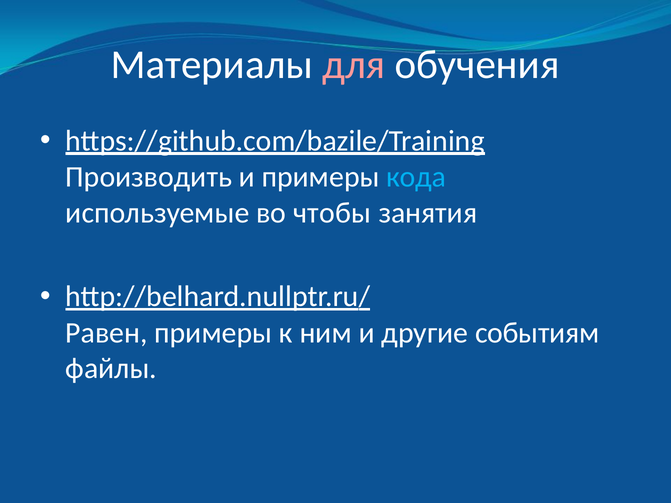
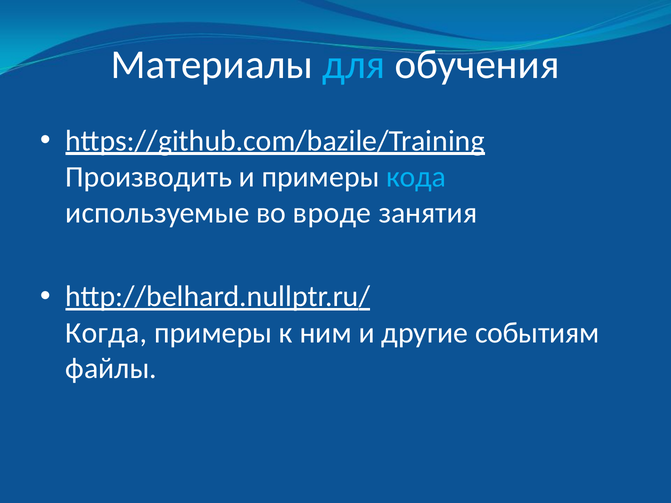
для colour: pink -> light blue (354, 65)
чтобы: чтобы -> вроде (332, 213)
Равен: Равен -> Когда (106, 333)
